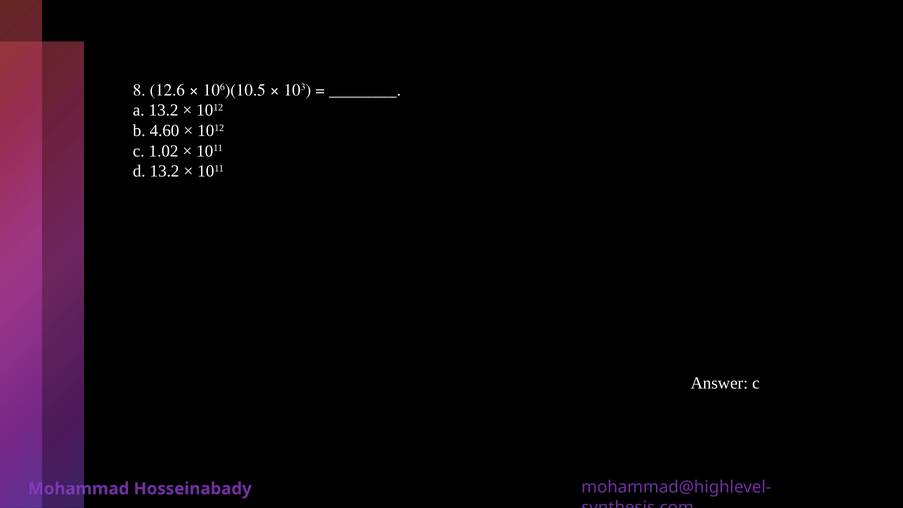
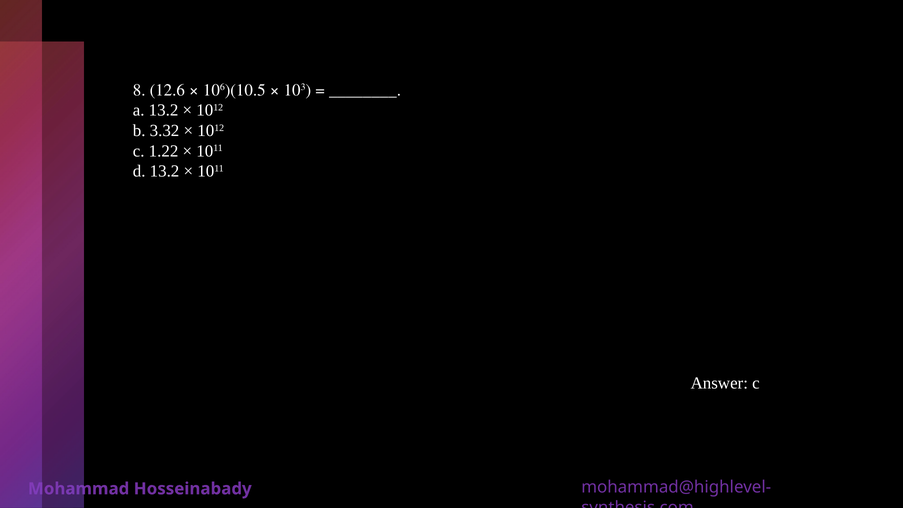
4.60: 4.60 -> 3.32 (165, 131)
1.02: 1.02 -> 1.22 (164, 151)
